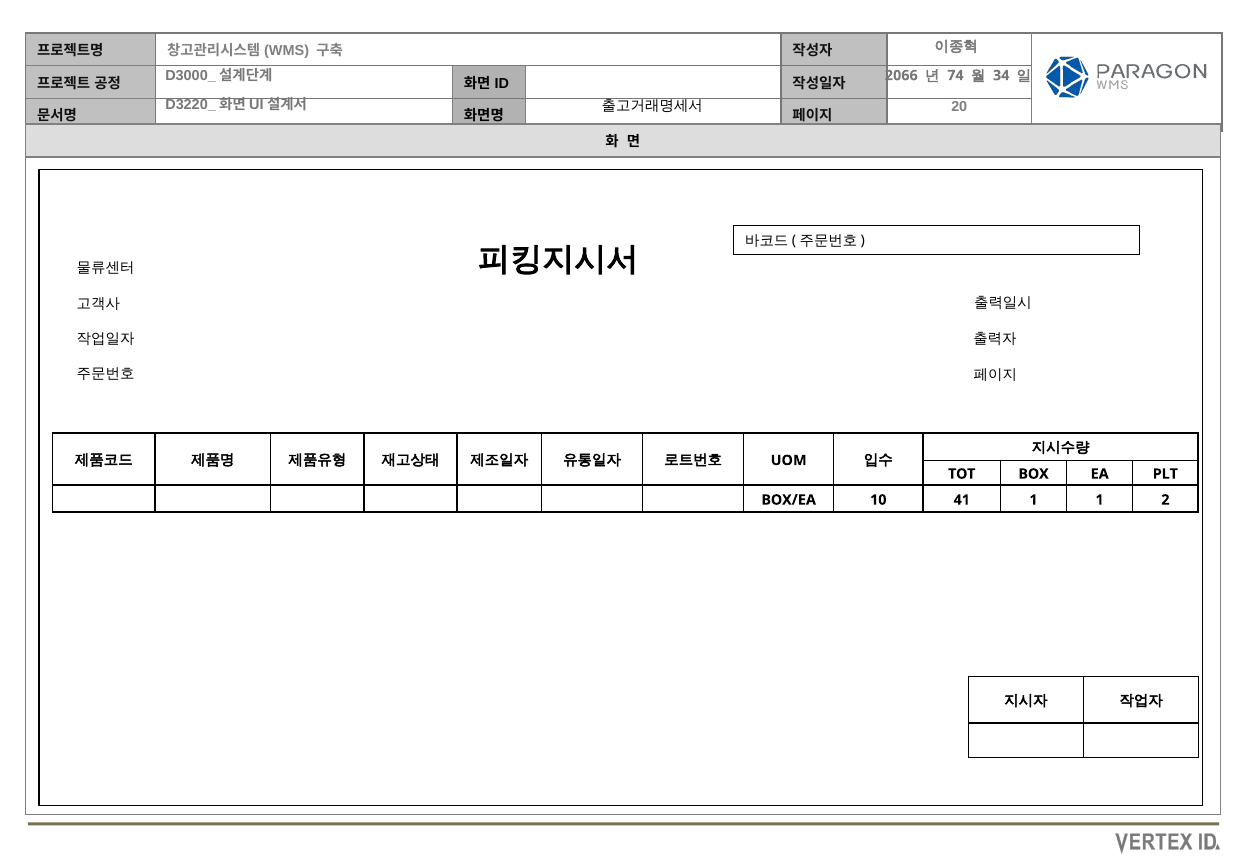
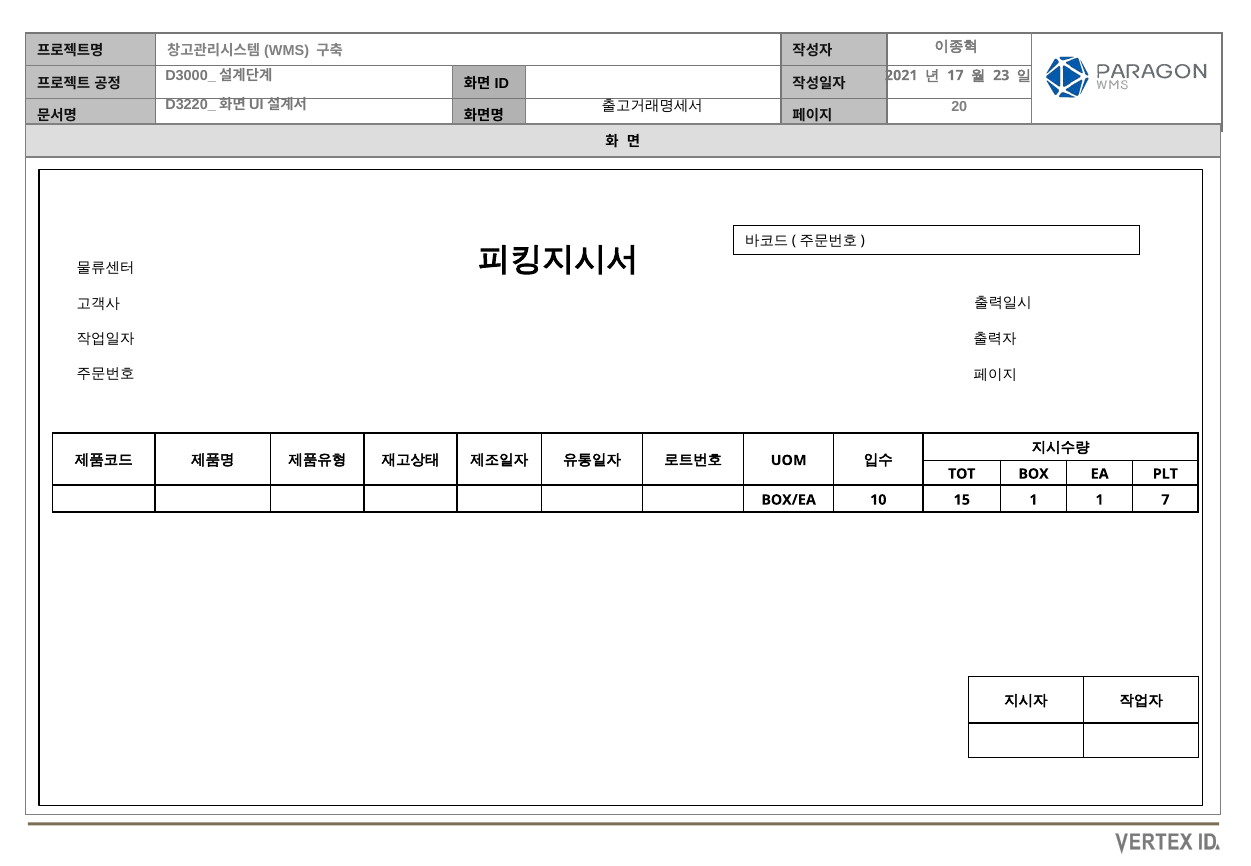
2066: 2066 -> 2021 (901, 75)
74: 74 -> 17 (955, 75)
34: 34 -> 23 (1001, 75)
41: 41 -> 15 (962, 500)
2: 2 -> 7 (1165, 500)
